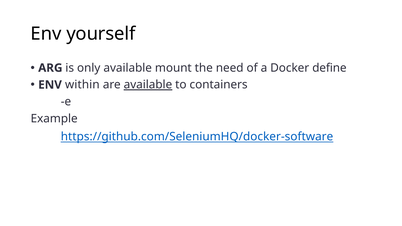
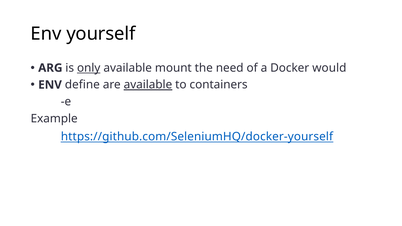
only underline: none -> present (89, 68)
define: define -> would (329, 68)
within: within -> define (82, 85)
https://github.com/SeleniumHQ/docker-software: https://github.com/SeleniumHQ/docker-software -> https://github.com/SeleniumHQ/docker-yourself (197, 137)
